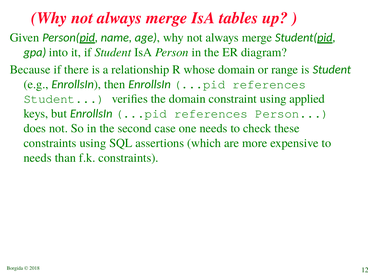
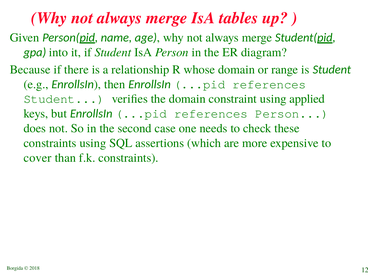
needs: needs -> cover (38, 158)
